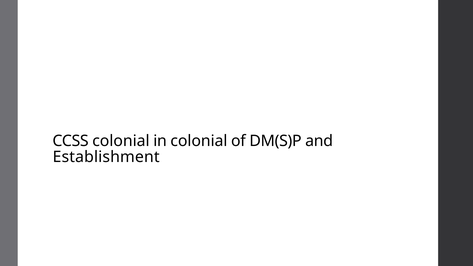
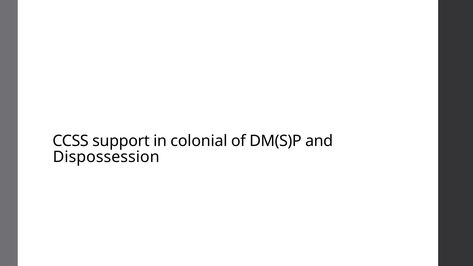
CCSS colonial: colonial -> support (121, 141)
Establishment: Establishment -> Dispossession (106, 157)
